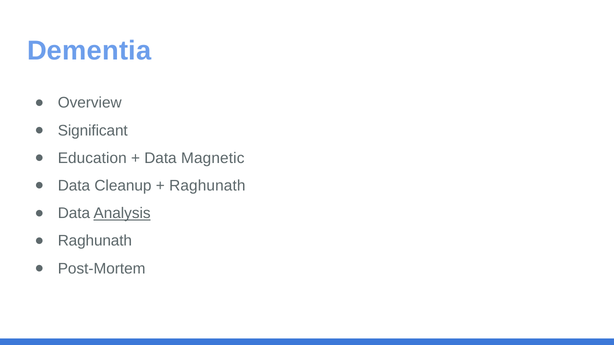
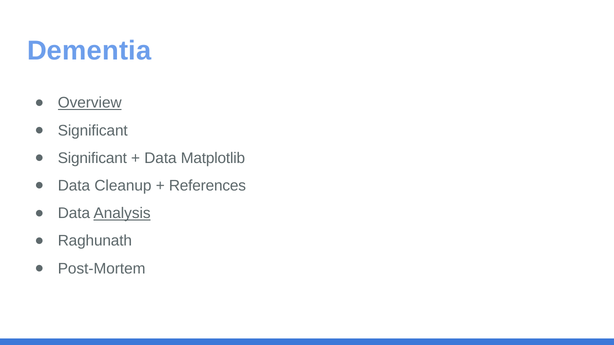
Overview underline: none -> present (90, 103)
Education: Education -> Significant (92, 158)
Magnetic: Magnetic -> Matplotlib (213, 158)
Raghunath: Raghunath -> References (207, 186)
